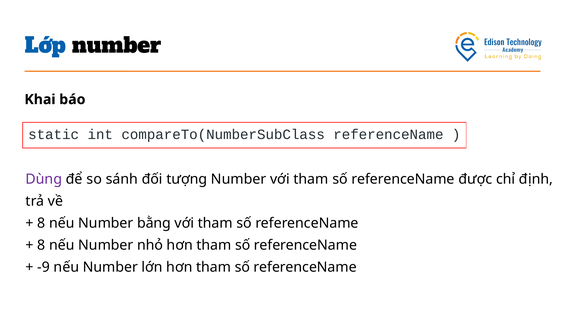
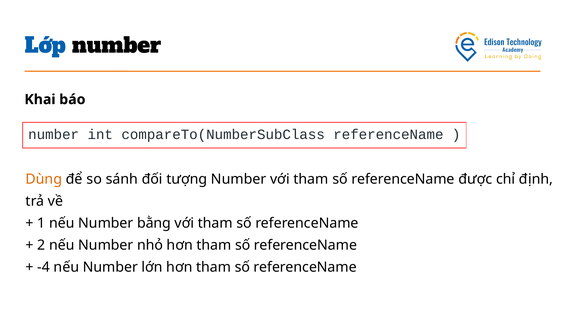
static: static -> number (54, 135)
Dùng colour: purple -> orange (44, 179)
8: 8 -> 1 (41, 223)
8: 8 -> 2 (41, 245)
-9: -9 -> -4 (44, 267)
